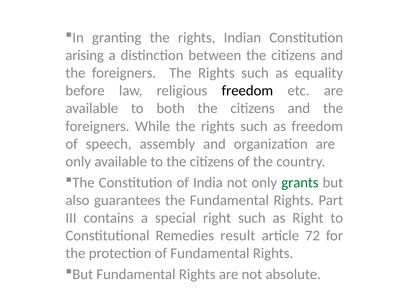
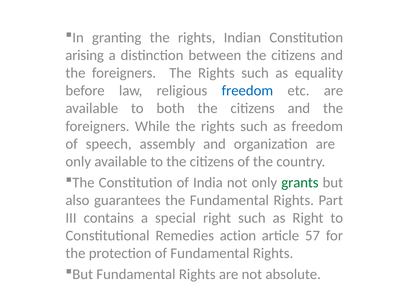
freedom colour: black -> blue (247, 91)
result: result -> action (238, 236)
72: 72 -> 57 (313, 236)
